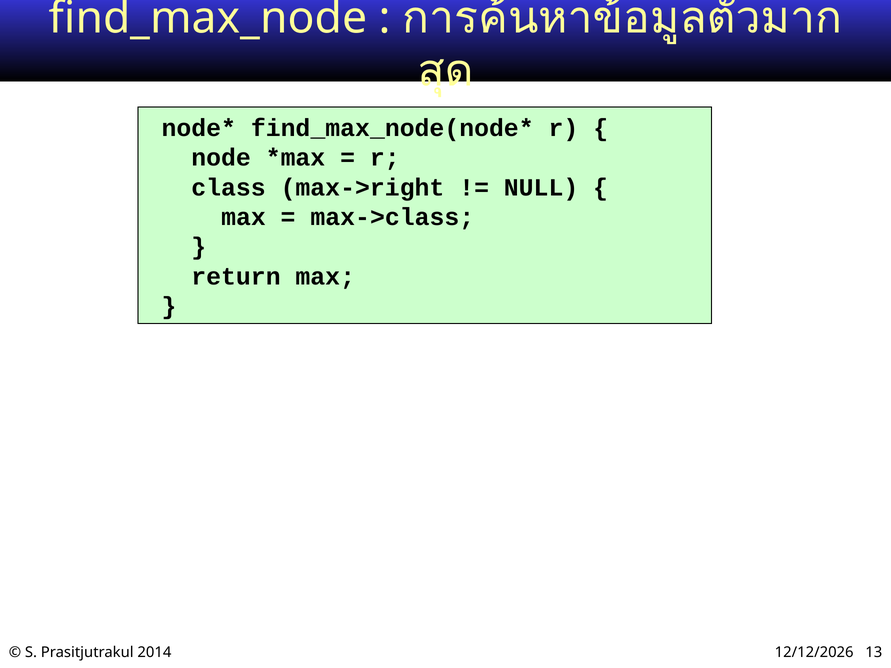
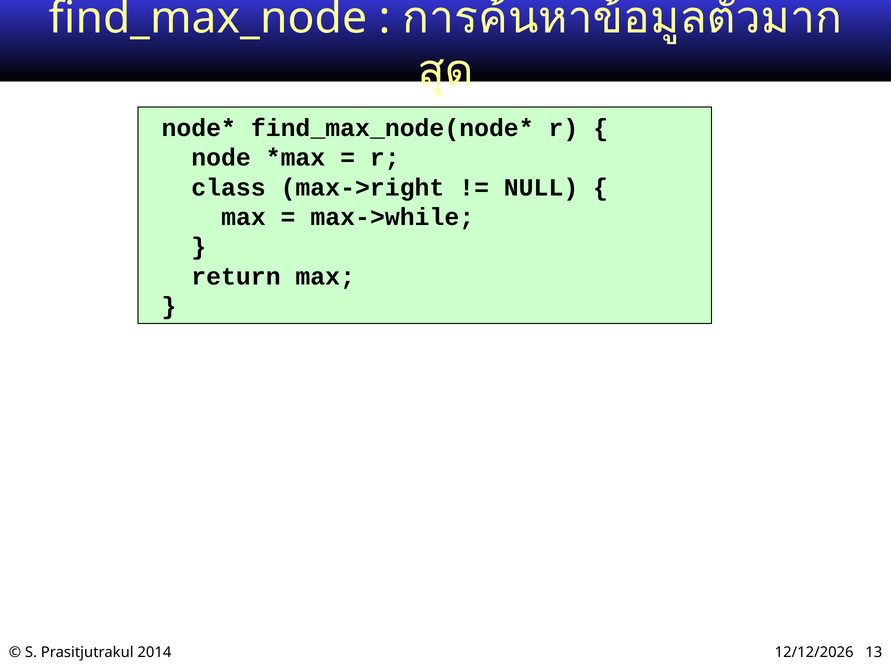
max->class: max->class -> max->while (392, 217)
